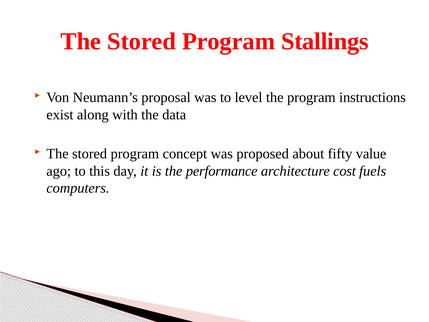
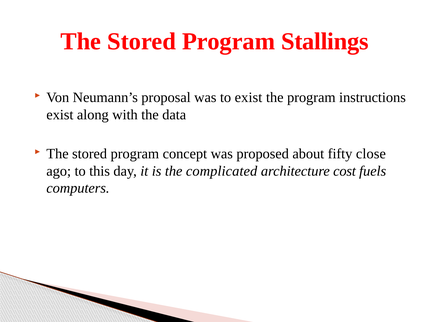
to level: level -> exist (249, 97)
value: value -> close (371, 154)
performance: performance -> complicated (222, 171)
